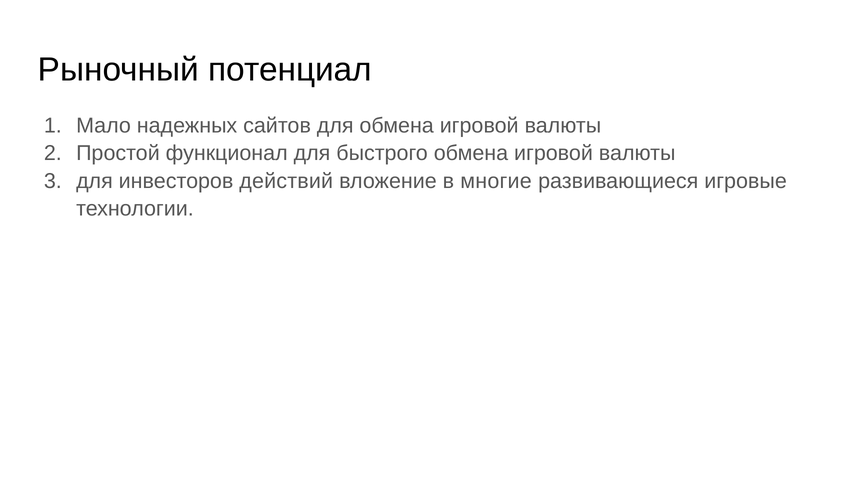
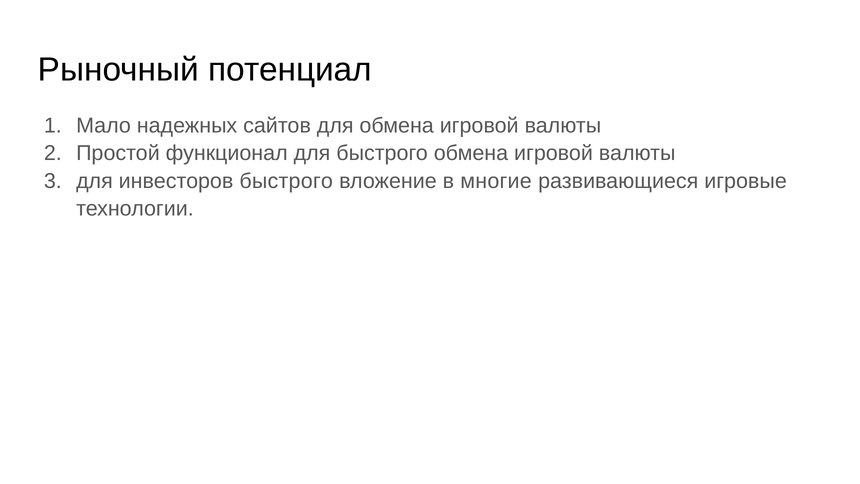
инвесторов действий: действий -> быстрого (286, 181)
